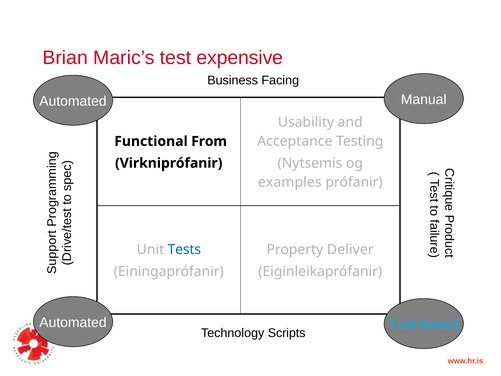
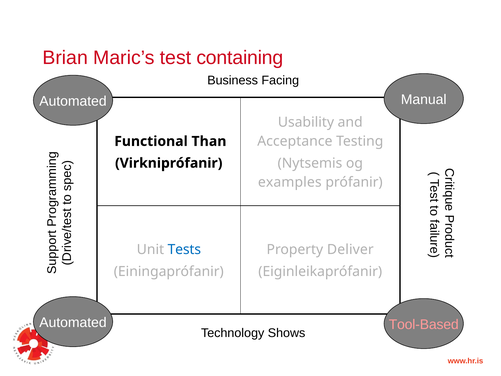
expensive: expensive -> containing (240, 58)
From: From -> Than (209, 141)
Tool-Based colour: light blue -> pink (424, 324)
Scripts: Scripts -> Shows (287, 333)
